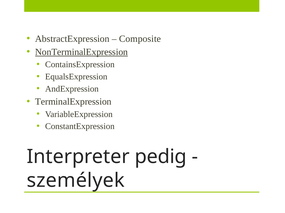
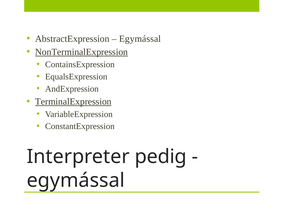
Composite: Composite -> Egymással (140, 39)
TerminalExpression underline: none -> present (73, 102)
személyek: személyek -> egymással (76, 181)
